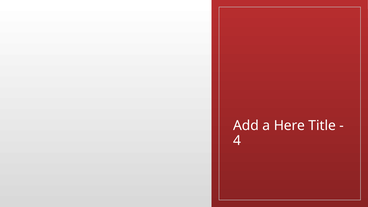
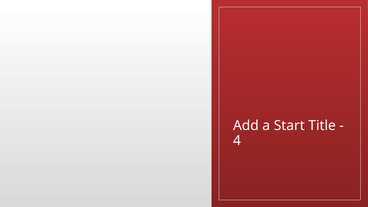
Here: Here -> Start (289, 126)
